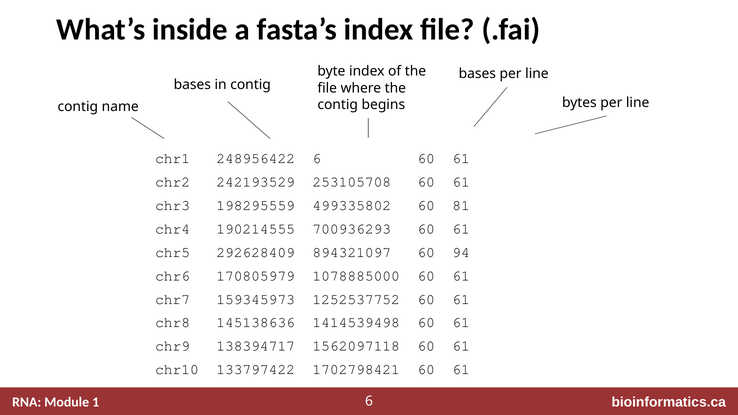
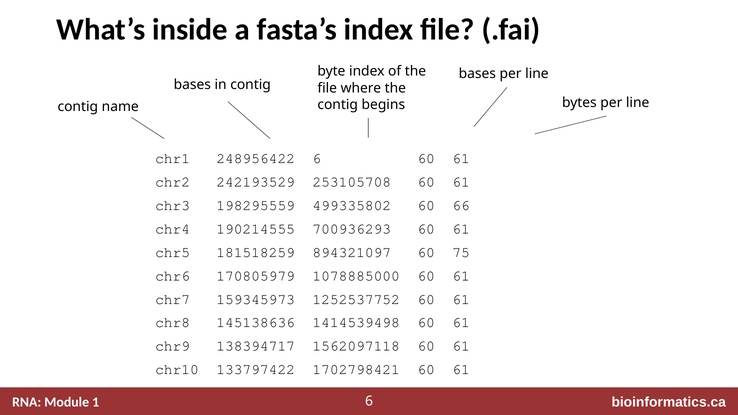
81: 81 -> 66 (461, 205)
292628409: 292628409 -> 181518259 (256, 252)
94: 94 -> 75 (461, 252)
